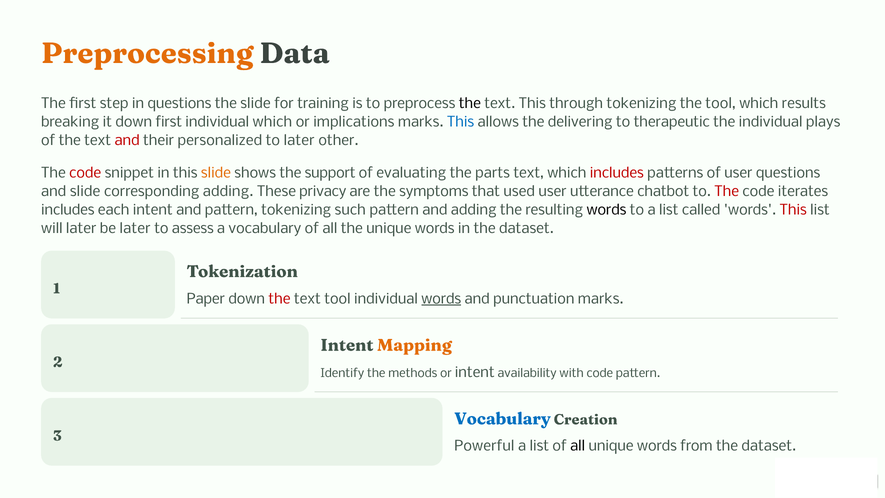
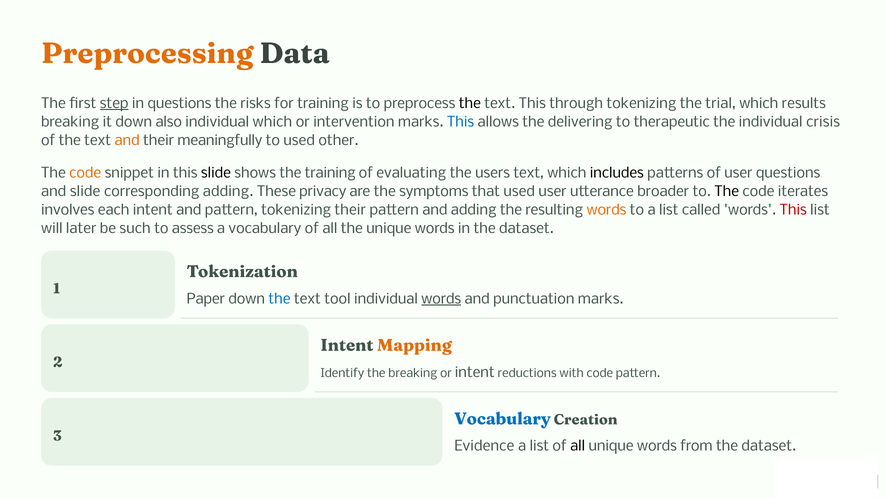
step underline: none -> present (114, 104)
the slide: slide -> risks (256, 104)
the tool: tool -> trial (721, 104)
down first: first -> also (169, 122)
implications: implications -> intervention (354, 122)
plays: plays -> crisis (823, 122)
and colour: red -> orange (127, 141)
personalized: personalized -> meaningfully (220, 141)
to later: later -> used (299, 141)
code colour: red -> orange (85, 173)
slide colour: orange -> black (216, 173)
the support: support -> training (330, 173)
parts: parts -> users (493, 173)
includes colour: red -> black (617, 173)
chatbot: chatbot -> broader (663, 192)
The colour: red -> black (727, 192)
includes: includes -> involves (68, 210)
tokenizing such: such -> their (350, 210)
words colour: black -> orange (606, 210)
be later: later -> such (135, 229)
the colour: red -> blue (279, 299)
the methods: methods -> breaking (413, 373)
availability: availability -> reductions (527, 373)
Powerful: Powerful -> Evidence (484, 446)
